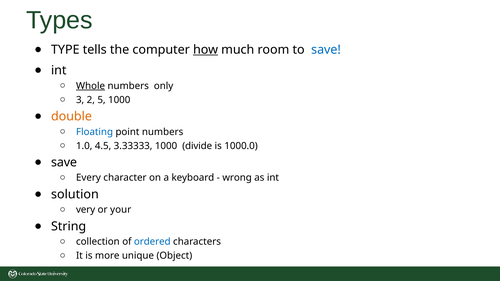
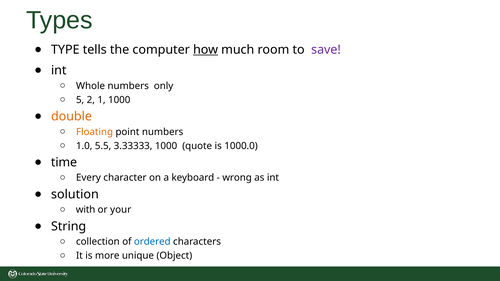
save colour: blue -> purple (326, 50)
Whole underline: present -> none (91, 86)
3: 3 -> 5 (80, 100)
5: 5 -> 1 (102, 100)
Floating colour: blue -> orange (95, 132)
4.5: 4.5 -> 5.5 (103, 146)
divide: divide -> quote (197, 146)
save: save -> time (64, 162)
very: very -> with (86, 210)
